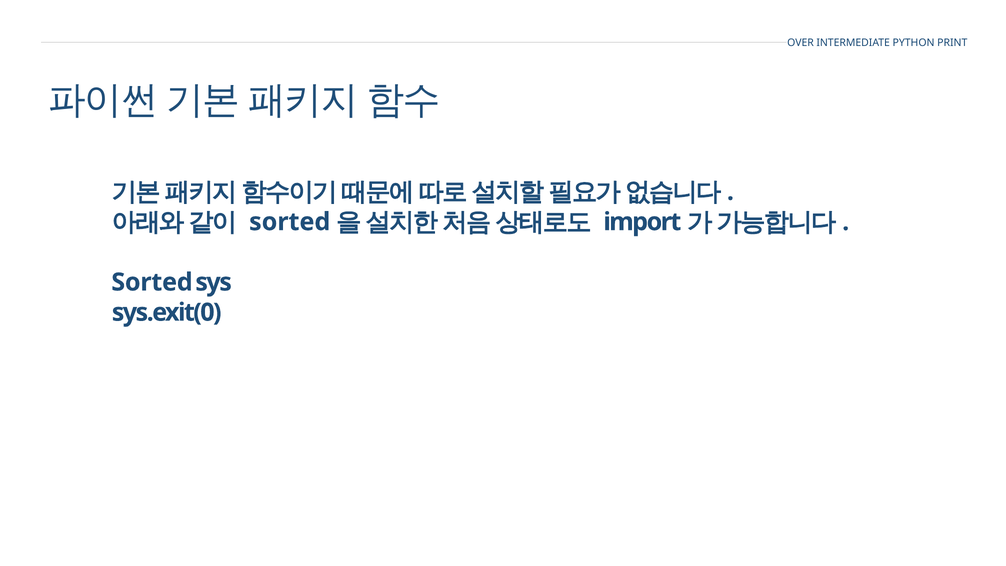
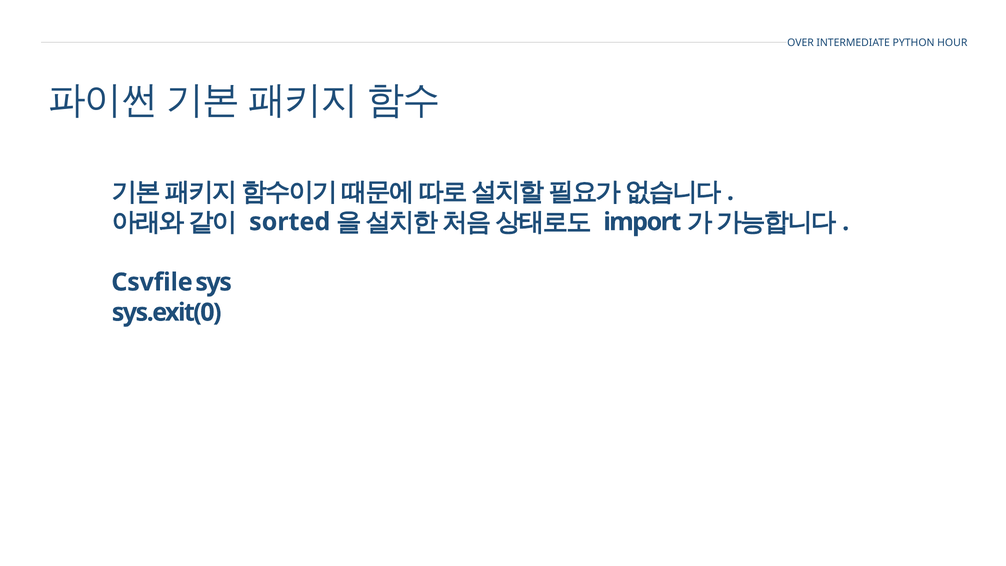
PRINT: PRINT -> HOUR (952, 43)
Sorted: Sorted -> Csvfile (152, 282)
